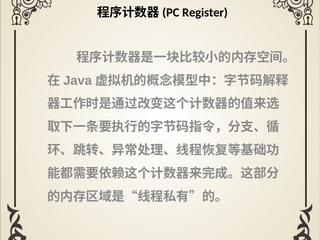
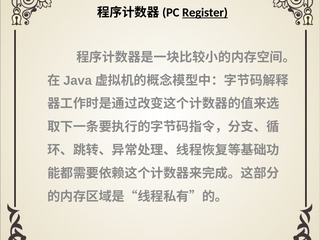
Register underline: none -> present (205, 13)
